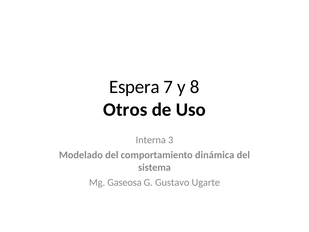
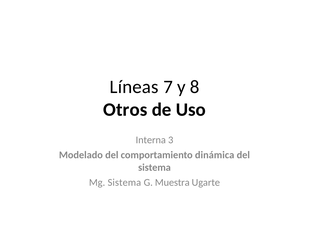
Espera: Espera -> Líneas (134, 87)
Mg Gaseosa: Gaseosa -> Sistema (124, 182)
Gustavo: Gustavo -> Muestra (172, 182)
